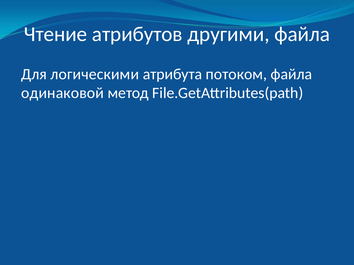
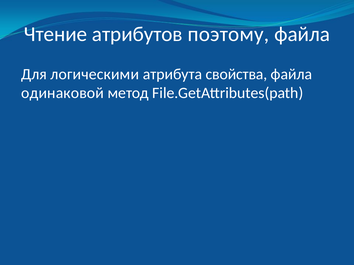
другими: другими -> поэтому (228, 34)
потоком: потоком -> свойства (237, 74)
